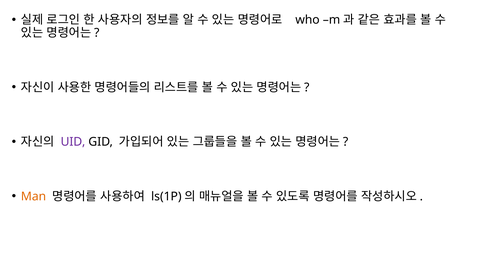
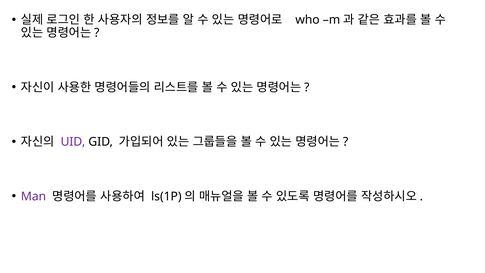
Man colour: orange -> purple (33, 196)
